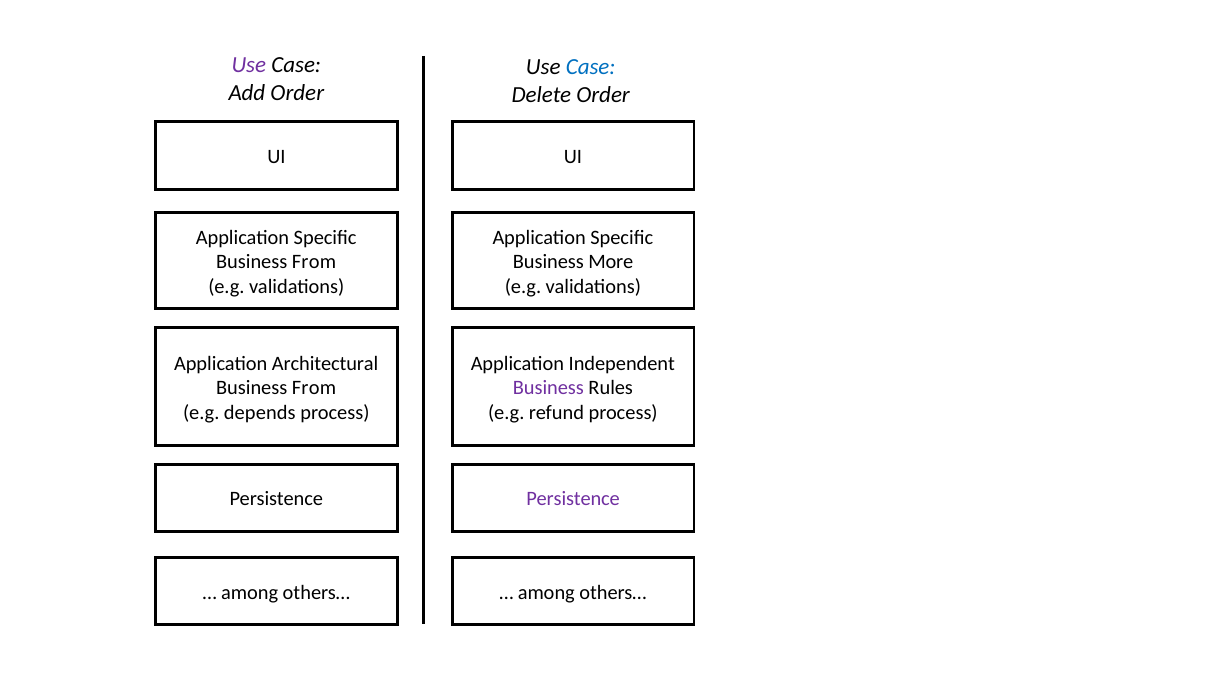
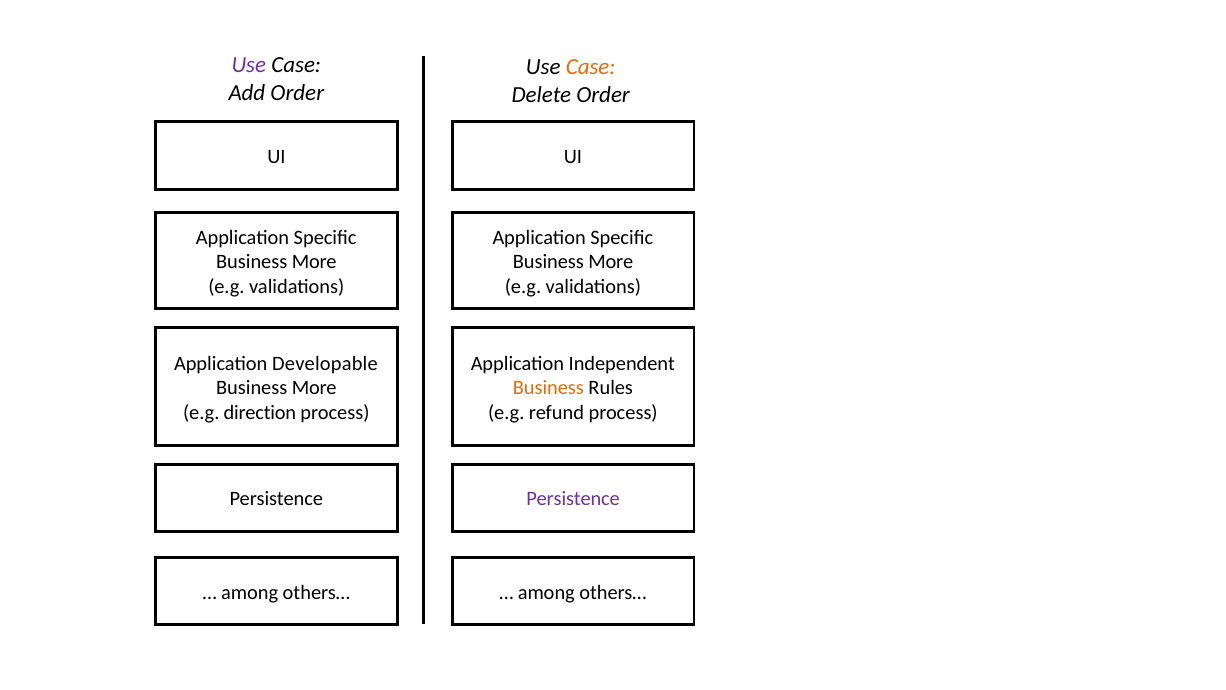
Case colour: blue -> orange (591, 67)
From: From -> More (314, 262)
Architectural: Architectural -> Developable (325, 363)
From: From -> More (314, 388)
Business colour: purple -> orange (548, 388)
depends: depends -> direction (260, 412)
